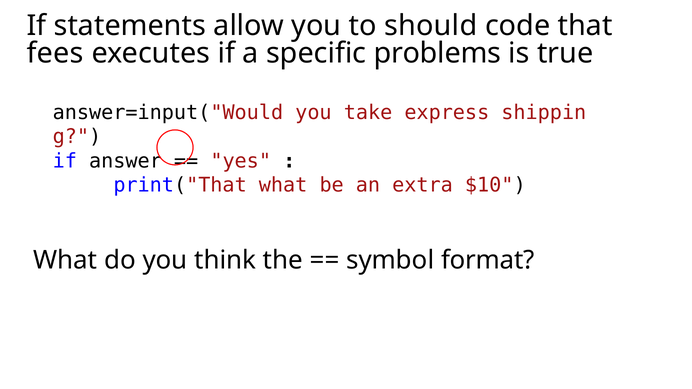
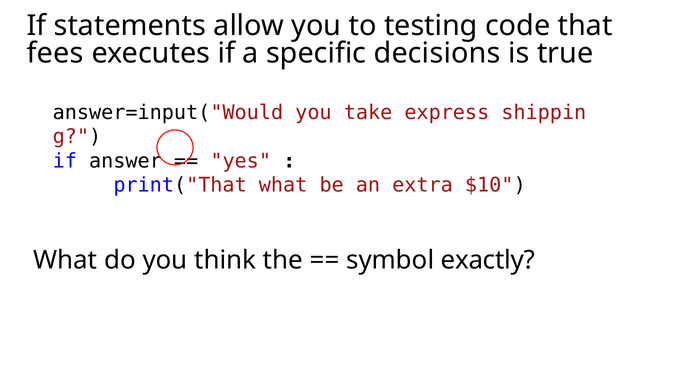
should: should -> testing (431, 26)
problems: problems -> decisions (437, 53)
format: format -> exactly (488, 260)
